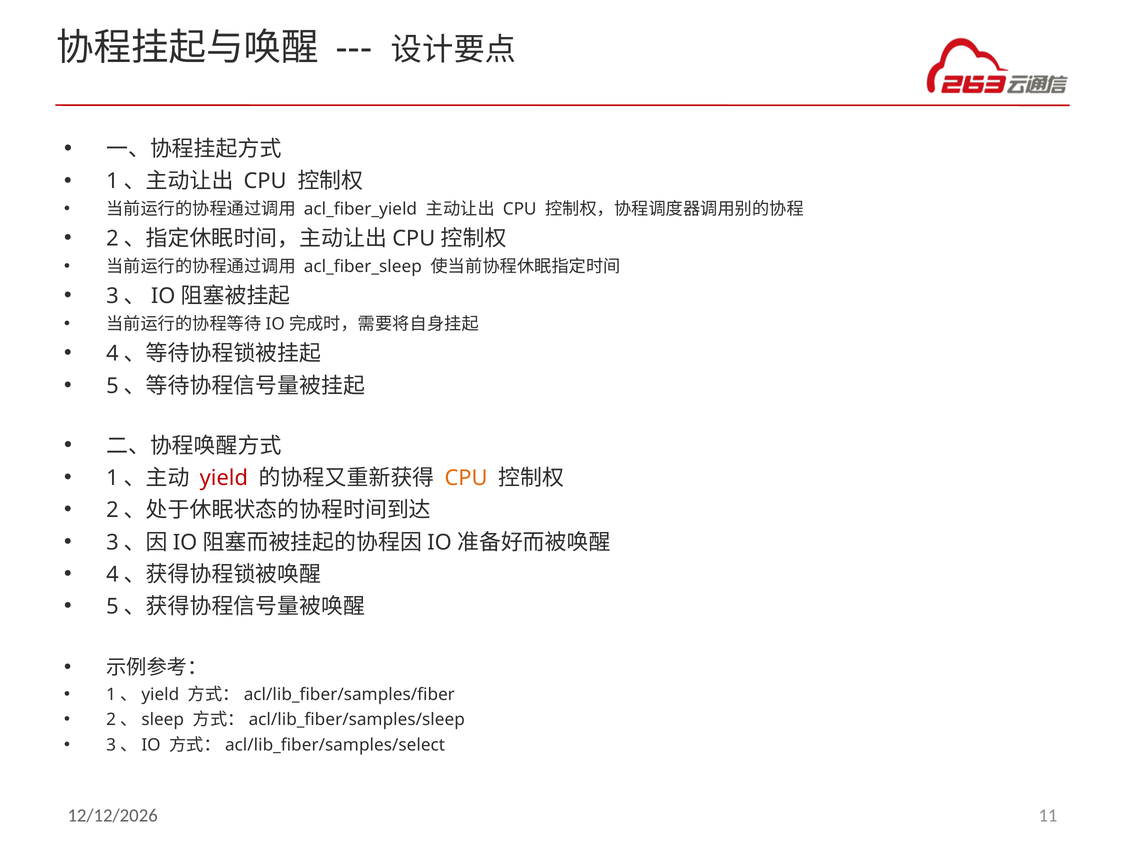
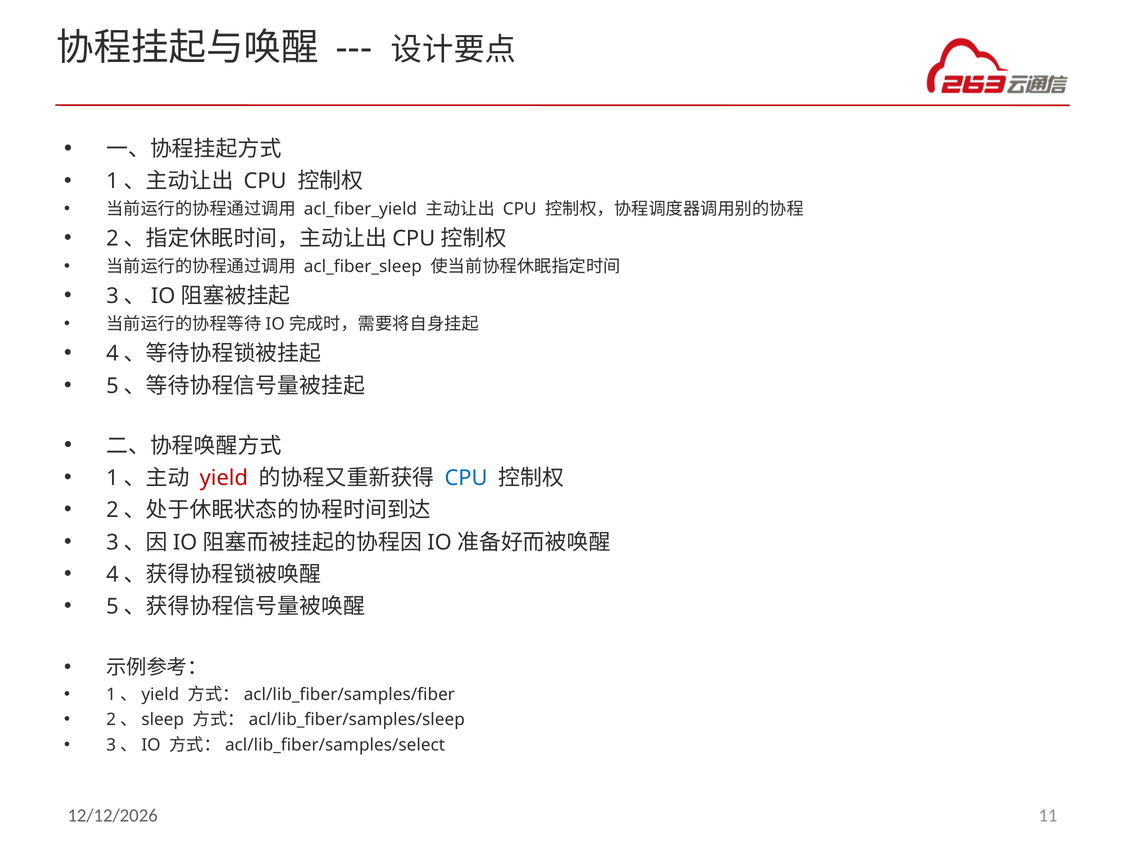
CPU colour: orange -> blue (466, 478)
